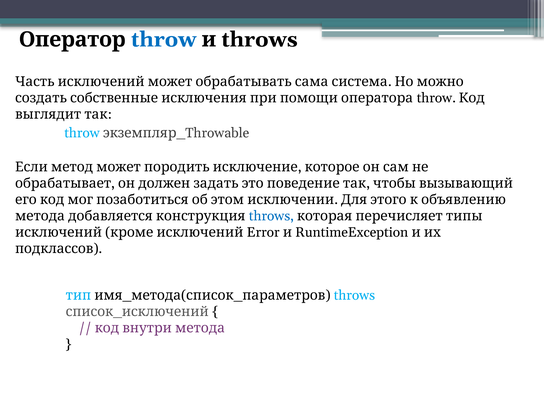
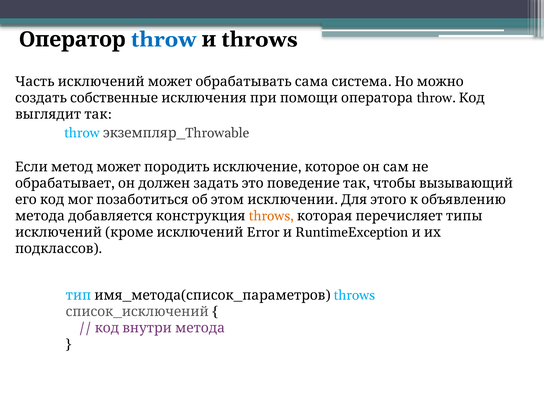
throws colour: blue -> orange (271, 216)
